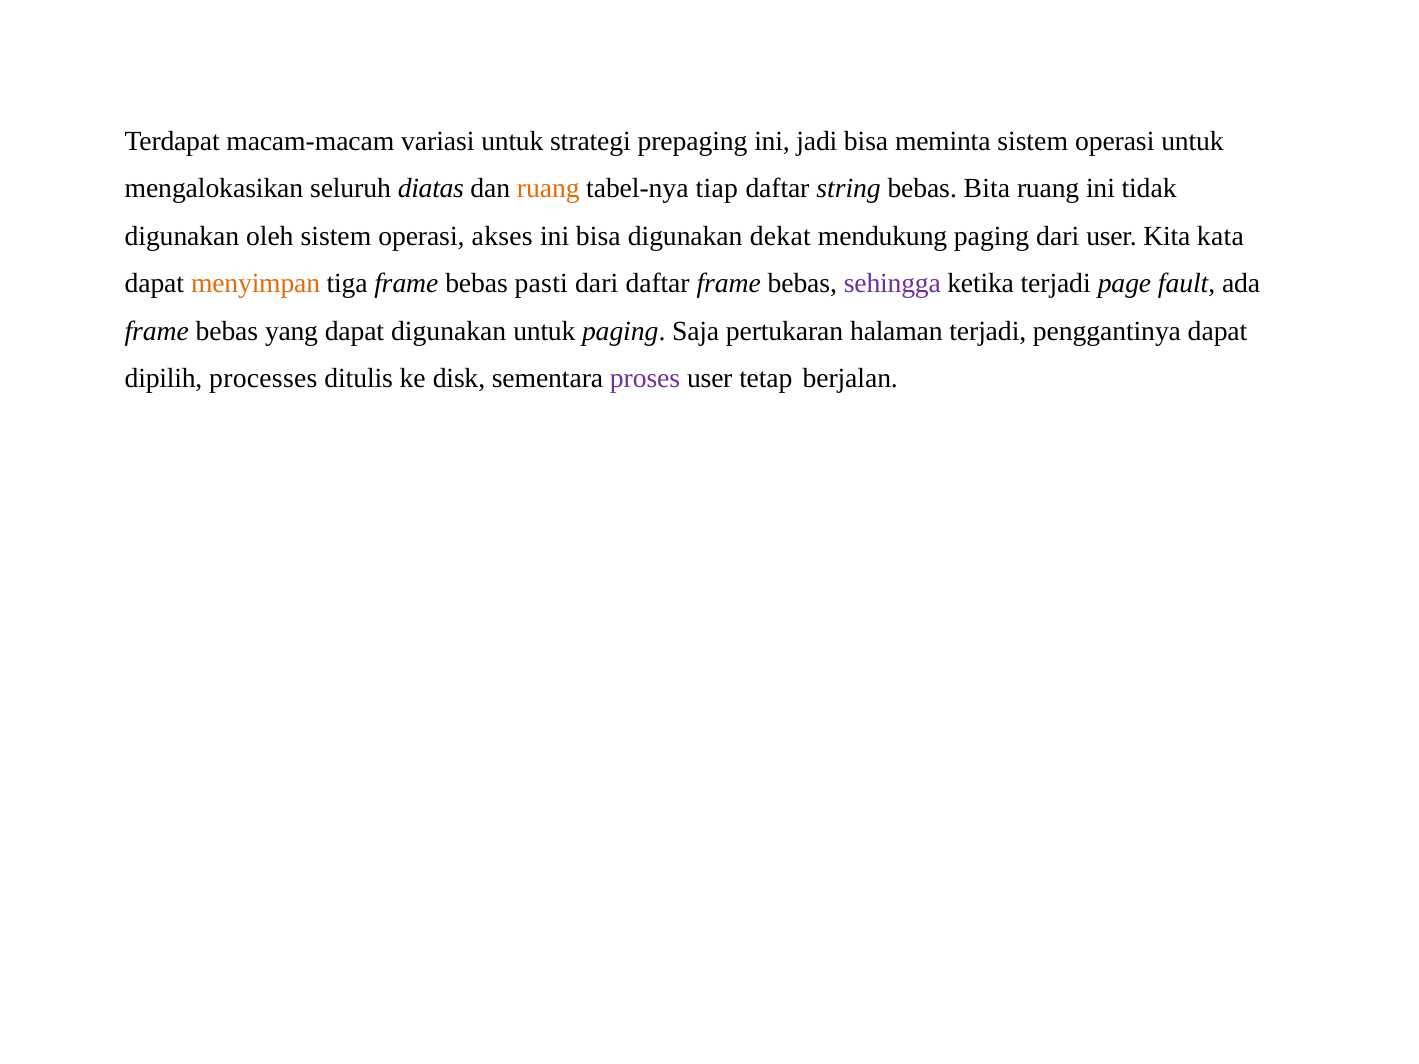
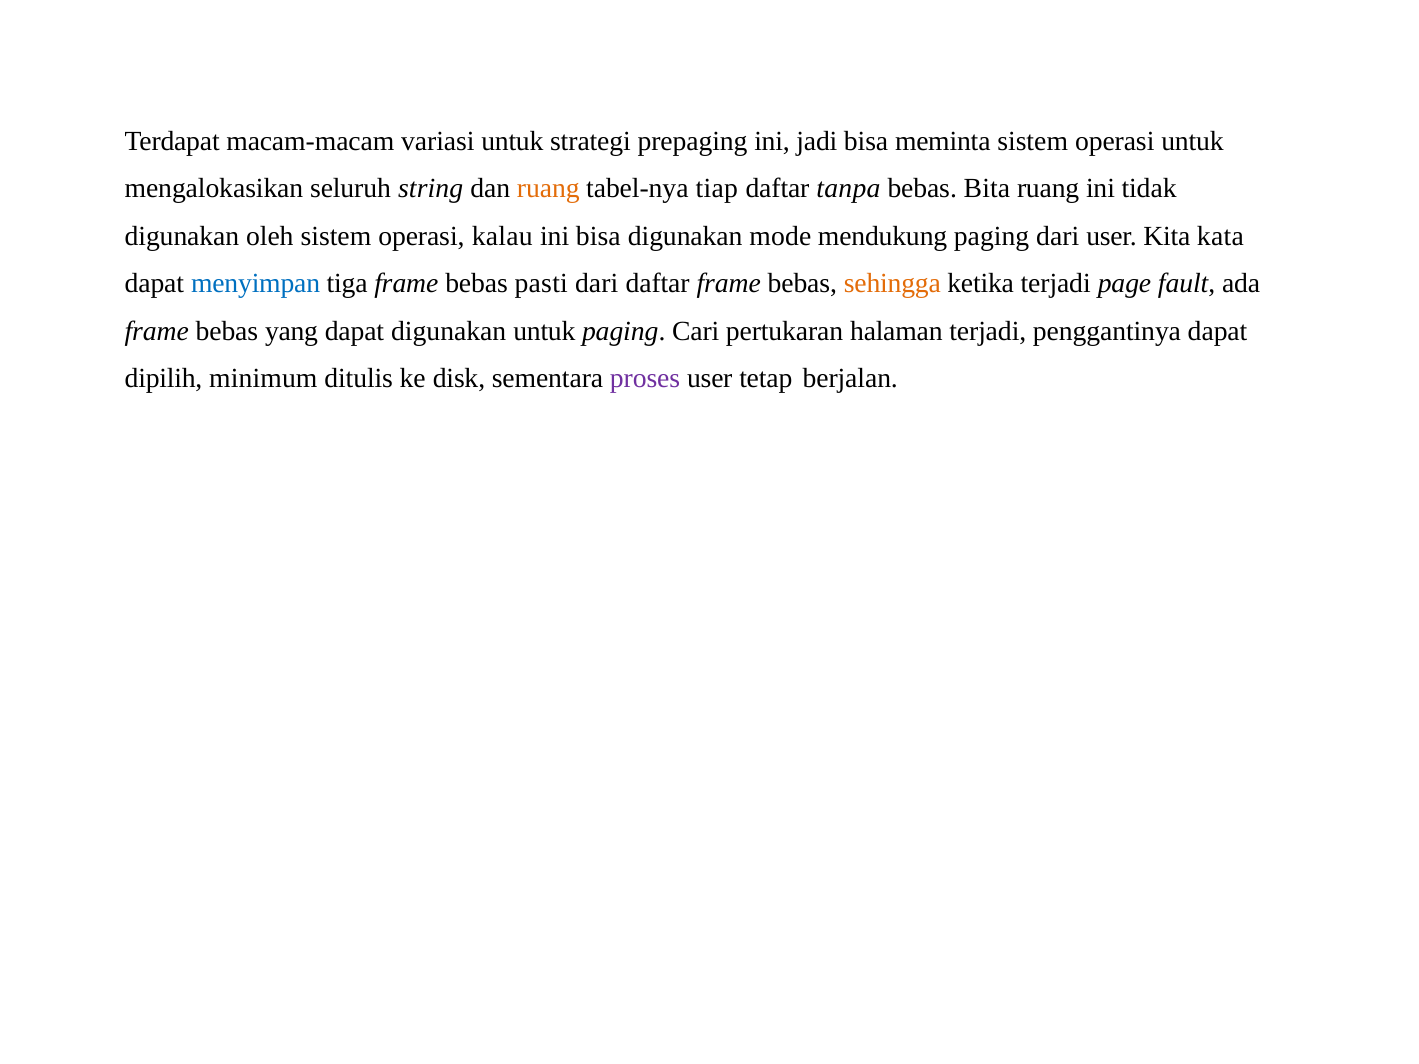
diatas: diatas -> string (431, 189)
string: string -> tanpa (848, 189)
akses: akses -> kalau (502, 236)
dekat: dekat -> mode (780, 236)
menyimpan colour: orange -> blue (256, 284)
sehingga colour: purple -> orange (892, 284)
Saja: Saja -> Cari (696, 331)
processes: processes -> minimum (263, 379)
